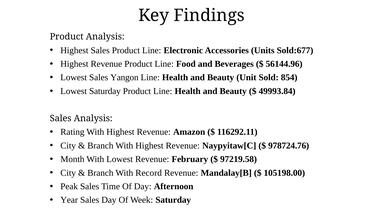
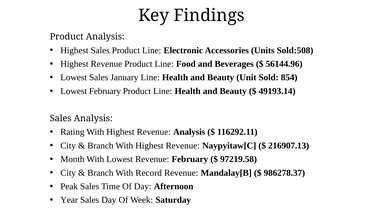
Sold:677: Sold:677 -> Sold:508 (295, 50)
Yangon: Yangon -> January (124, 78)
Lowest Saturday: Saturday -> February (105, 91)
49993.84: 49993.84 -> 49193.14 (277, 91)
Revenue Amazon: Amazon -> Analysis (189, 132)
978724.76: 978724.76 -> 216907.13 (289, 146)
105198.00: 105198.00 -> 986278.37 (284, 173)
